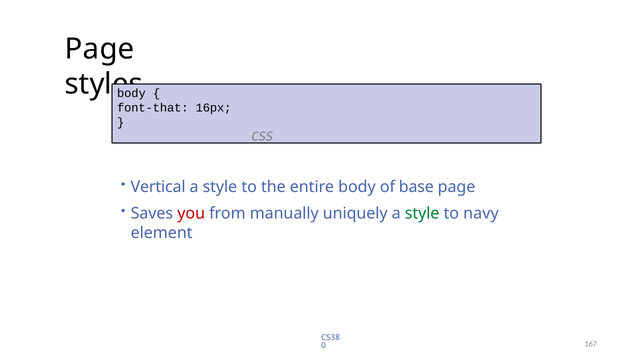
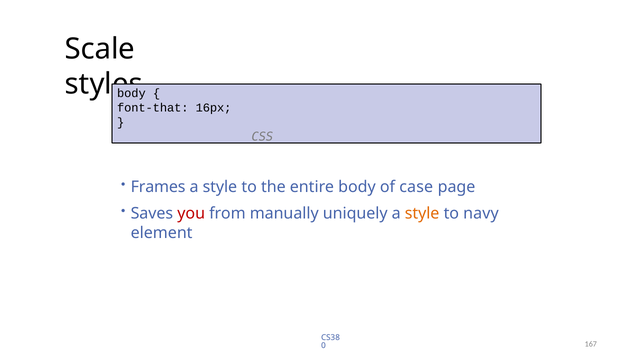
Page: Page -> Scale (100, 49)
Vertical: Vertical -> Frames (158, 187)
base: base -> case (416, 187)
style colour: green -> orange (422, 213)
